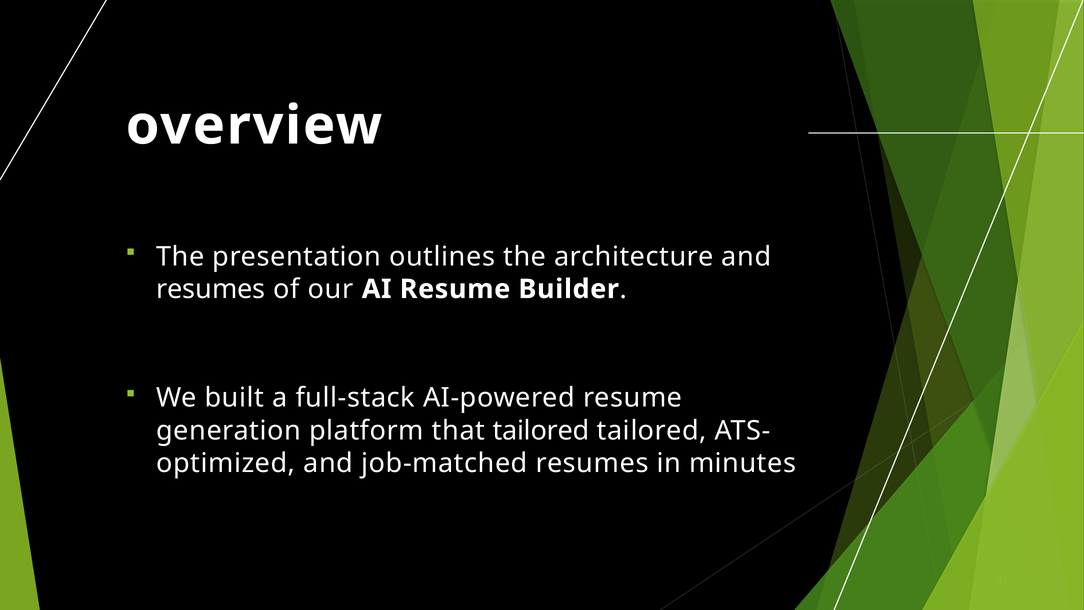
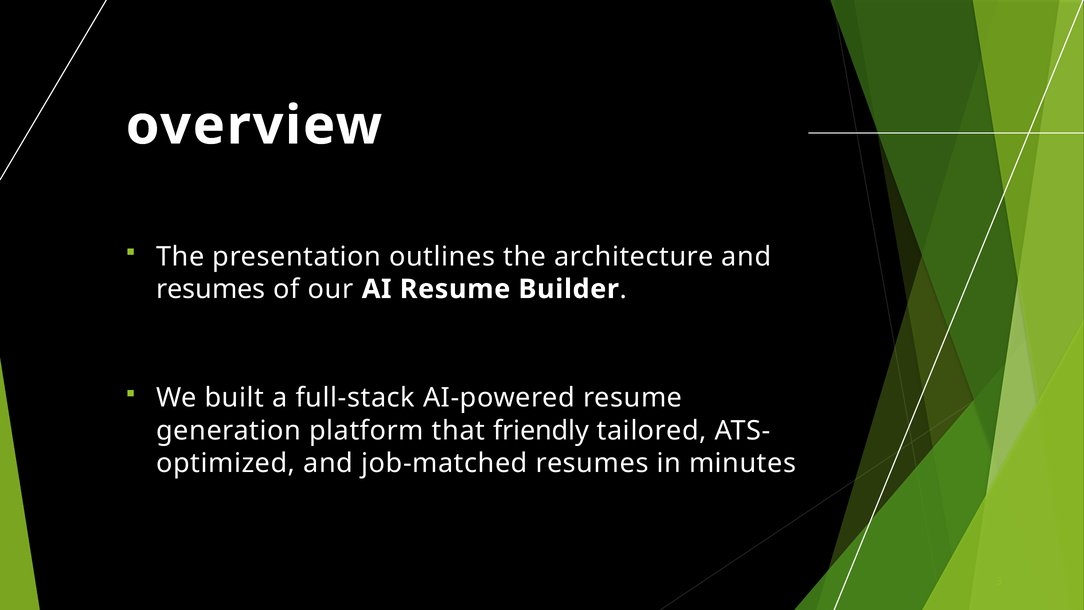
that tailored: tailored -> friendly (541, 430)
